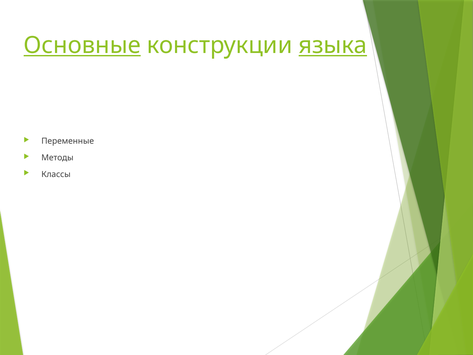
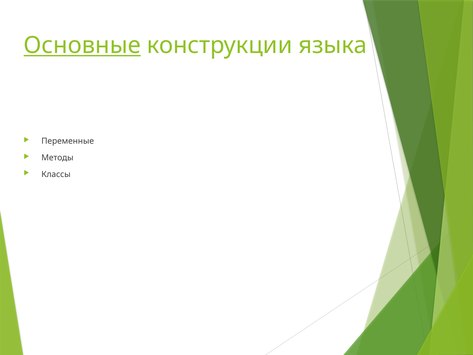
языка underline: present -> none (333, 45)
